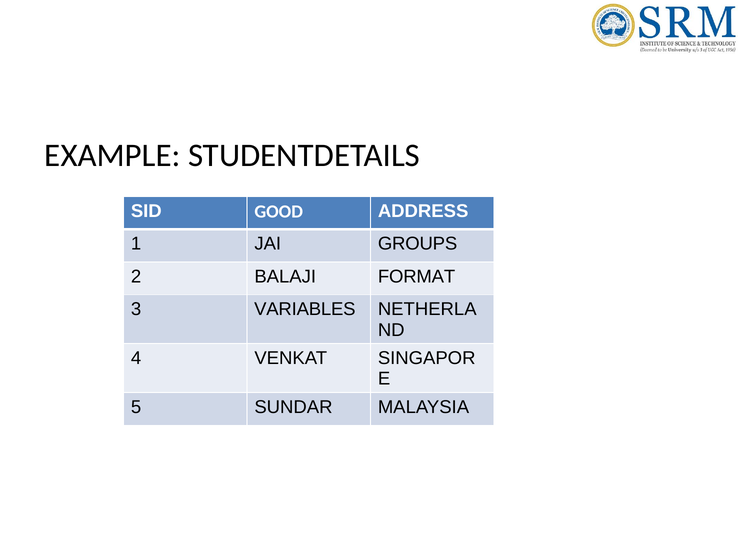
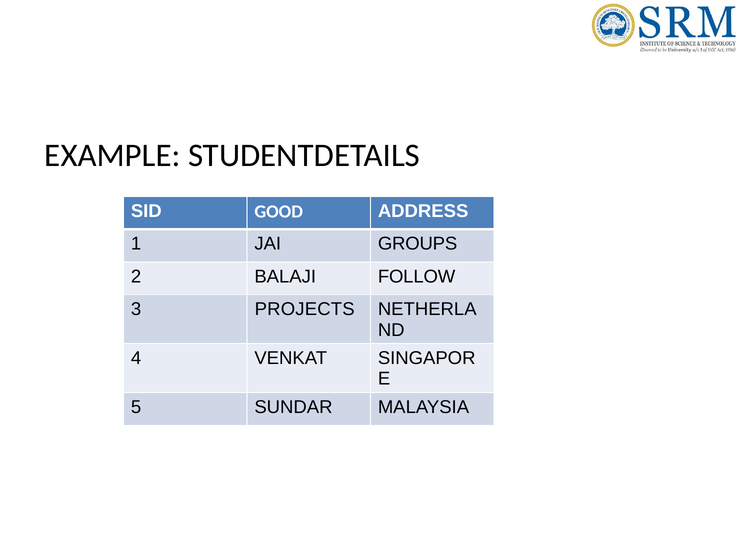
FORMAT: FORMAT -> FOLLOW (417, 277)
VARIABLES: VARIABLES -> PROJECTS (305, 310)
